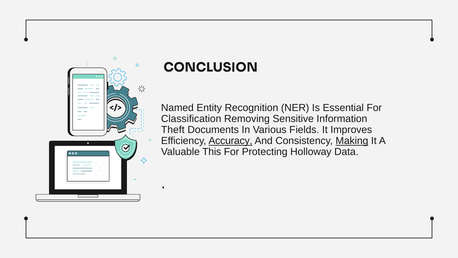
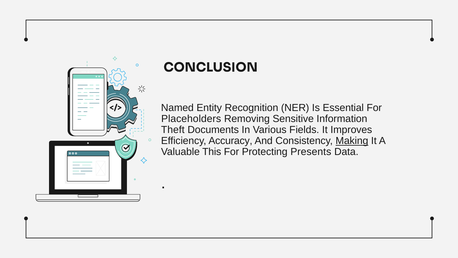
Classification: Classification -> Placeholders (191, 119)
Accuracy underline: present -> none (230, 141)
Holloway: Holloway -> Presents (311, 152)
